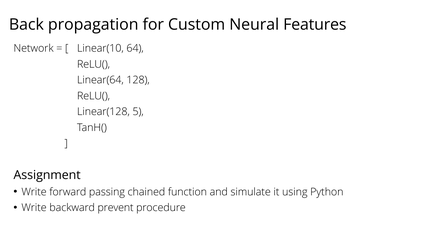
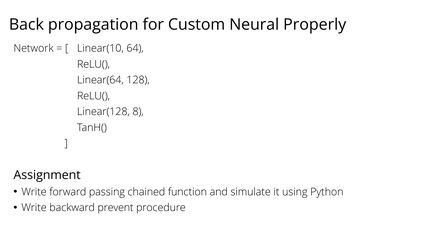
Features: Features -> Properly (315, 25)
5: 5 -> 8 (138, 112)
